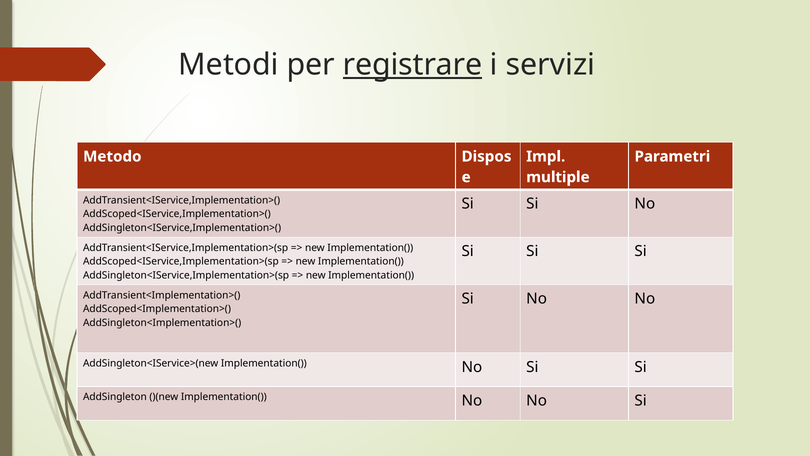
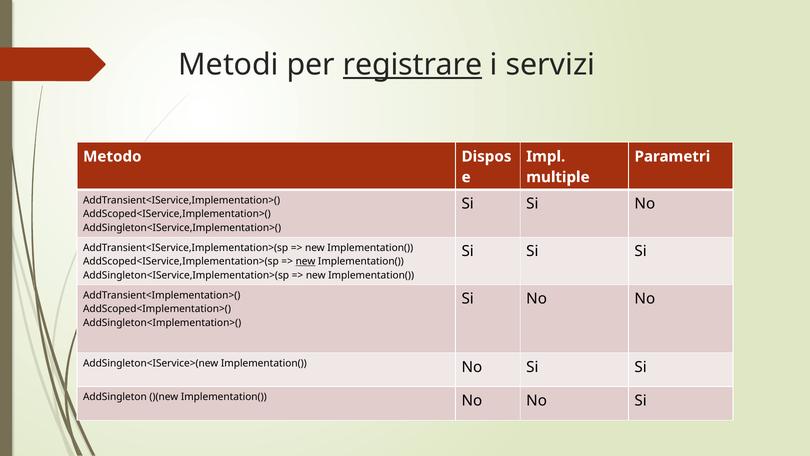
new underline: none -> present (306, 261)
